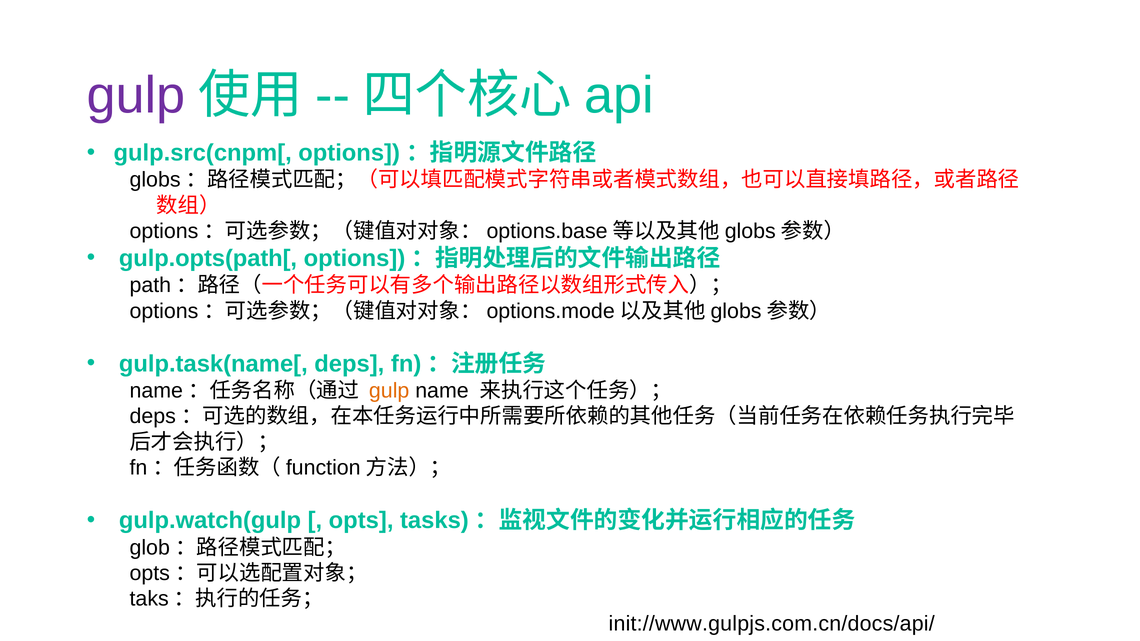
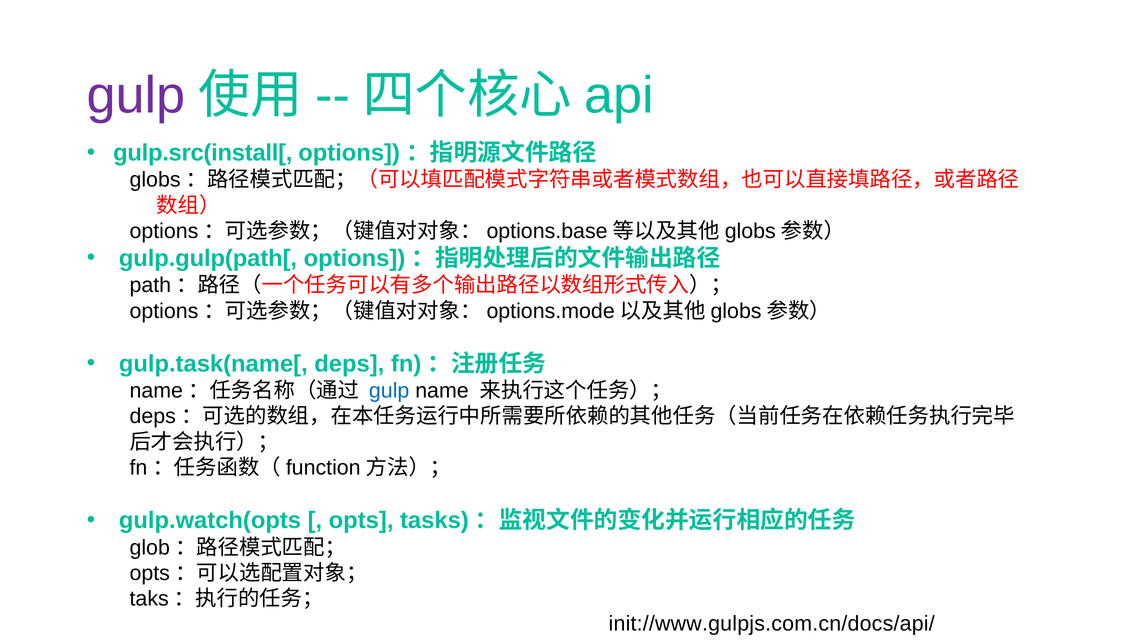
gulp.src(cnpm[: gulp.src(cnpm[ -> gulp.src(install[ (203, 153)
gulp.opts(path[: gulp.opts(path[ -> gulp.gulp(path[ (208, 259)
gulp colour: orange -> blue (389, 391)
gulp.watch(gulp: gulp.watch(gulp -> gulp.watch(opts (210, 521)
